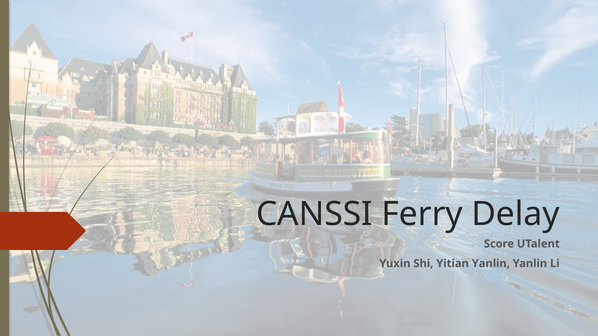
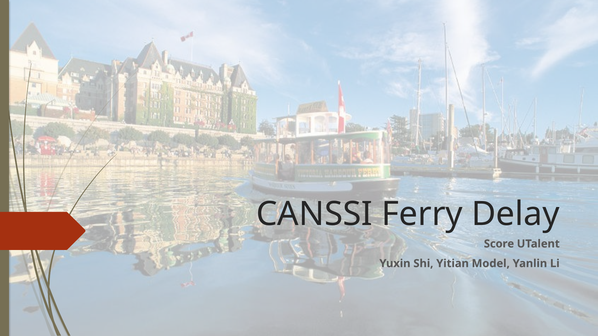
Yitian Yanlin: Yanlin -> Model (491, 264)
